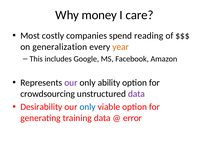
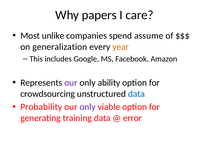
money: money -> papers (99, 15)
costly: costly -> unlike (53, 36)
reading: reading -> assume (149, 36)
data colour: purple -> blue (136, 94)
Desirability: Desirability -> Probability (41, 107)
only colour: blue -> purple (88, 107)
